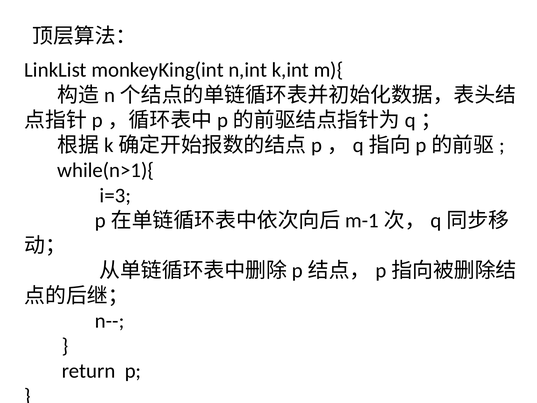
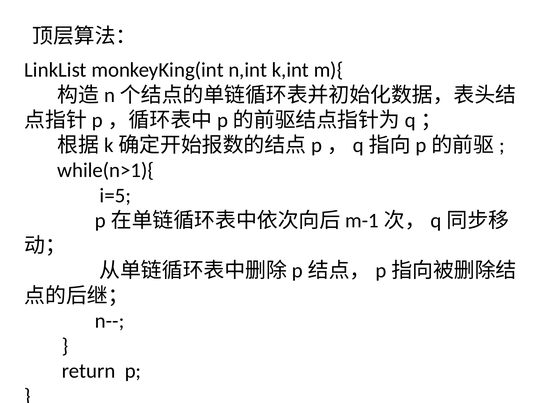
i=3: i=3 -> i=5 (115, 195)
